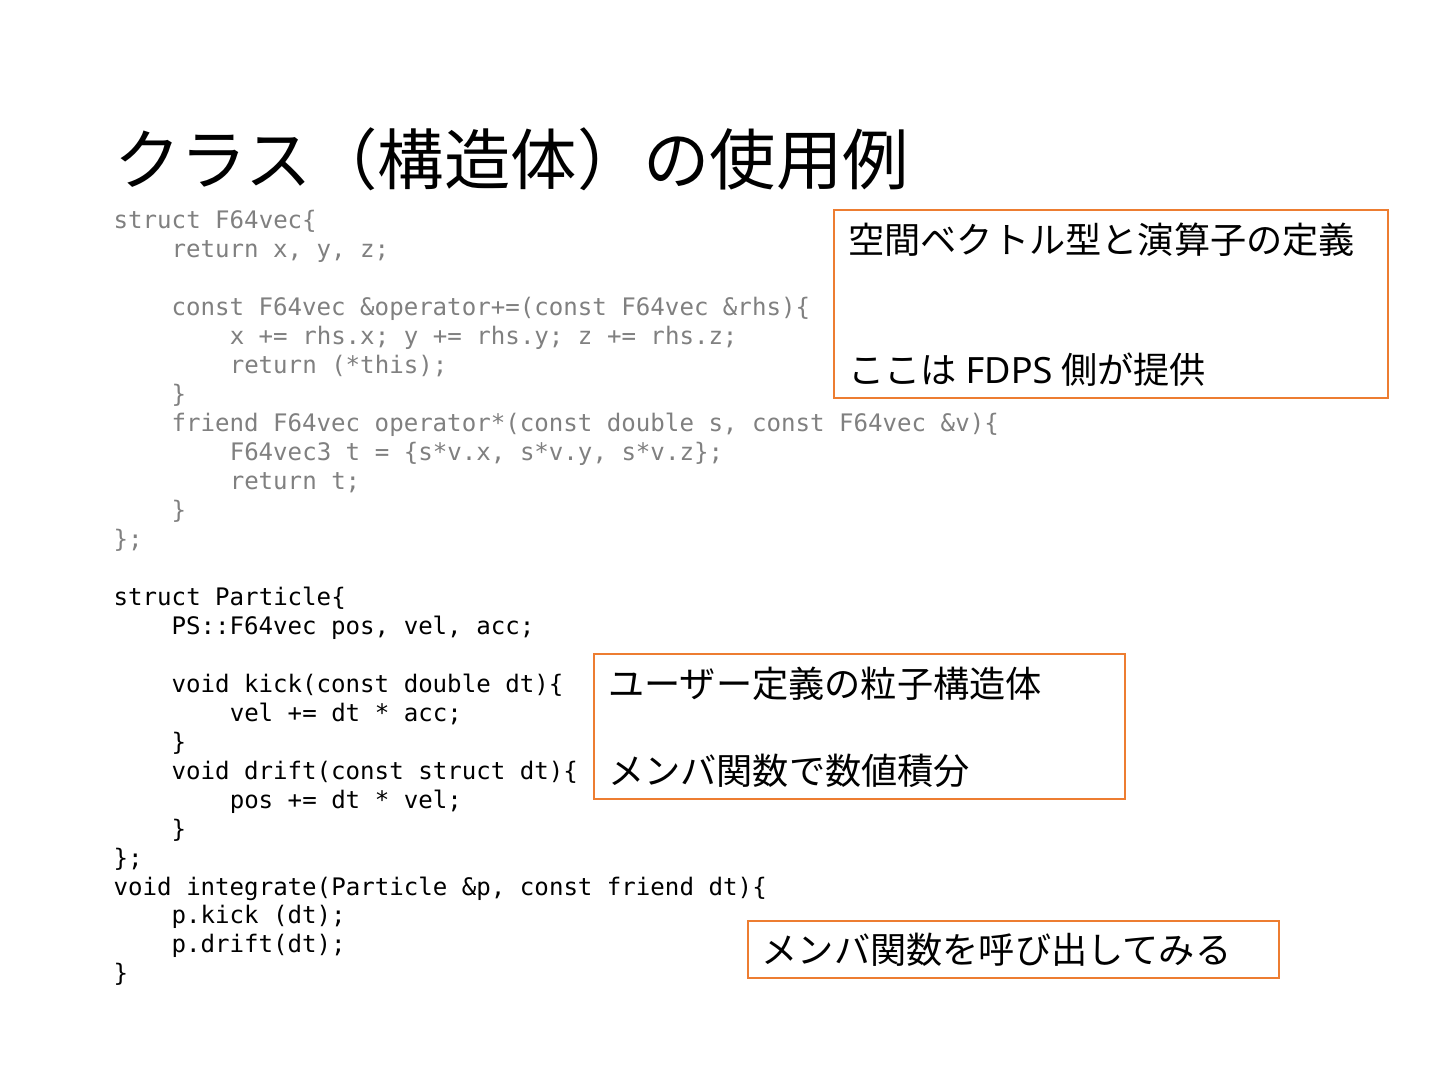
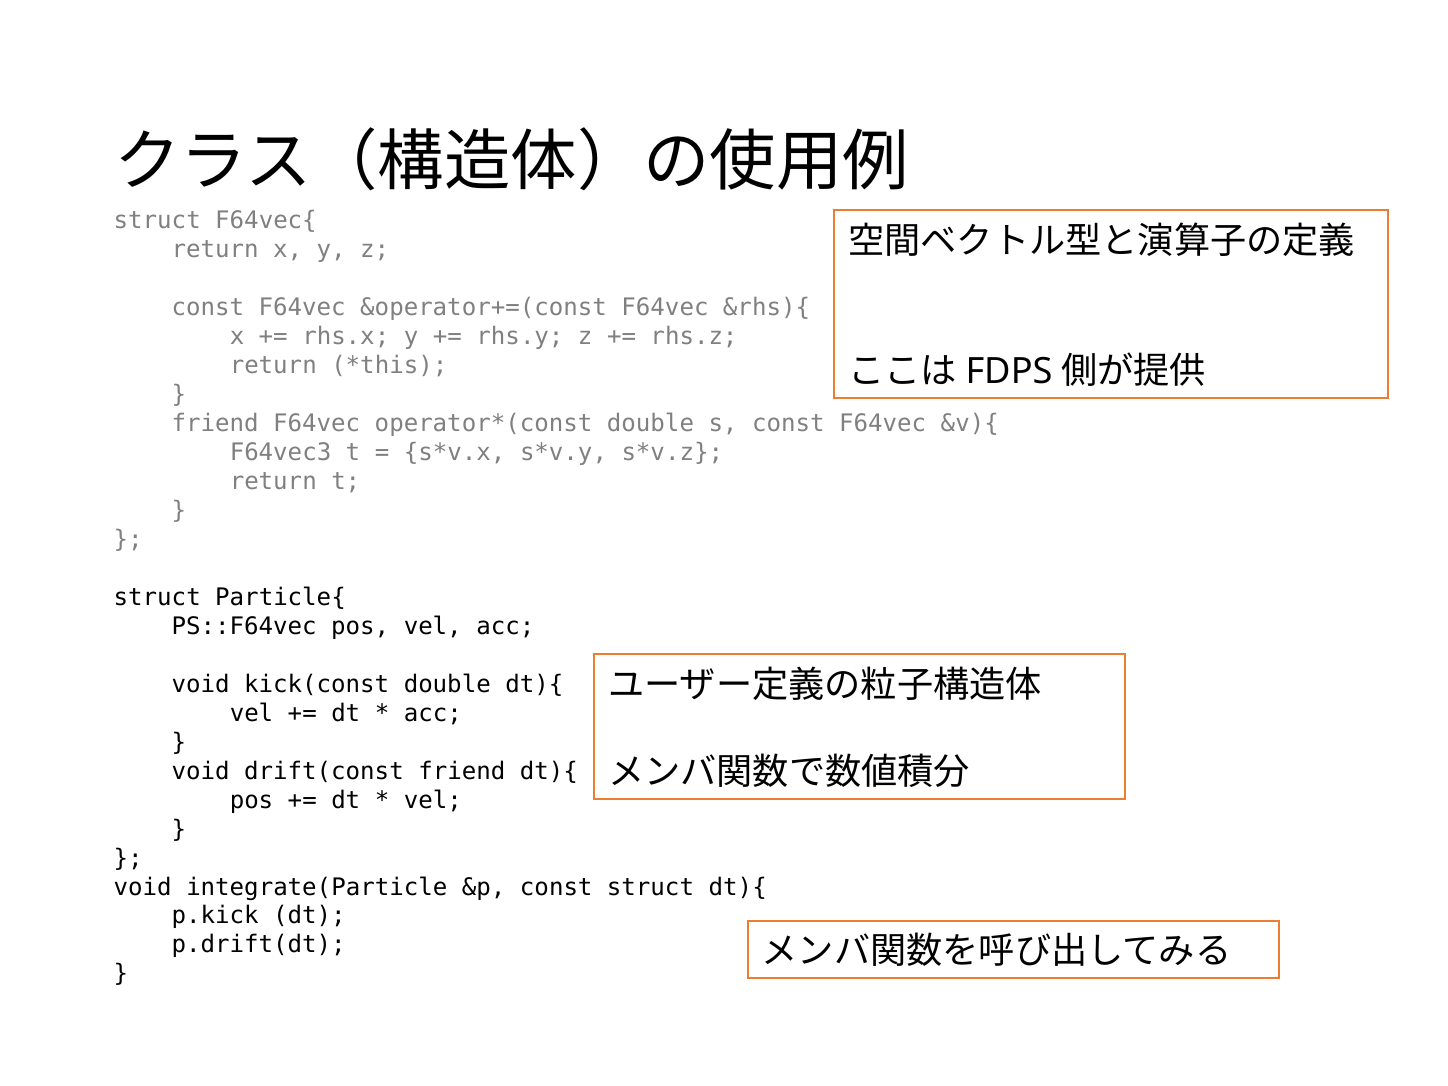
drift(const struct: struct -> friend (462, 771)
const friend: friend -> struct (650, 887)
